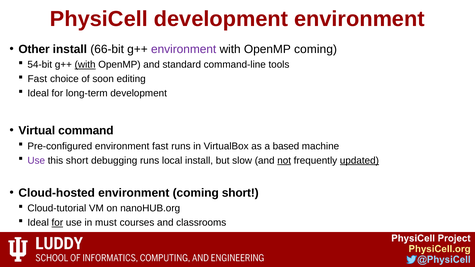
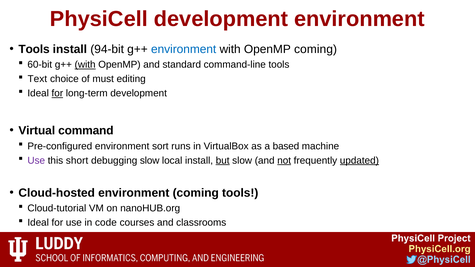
Other: Other -> Tools (34, 49)
66-bit: 66-bit -> 94-bit (107, 49)
environment colour: purple -> blue (184, 49)
54-bit: 54-bit -> 60-bit (40, 65)
Fast: Fast -> Text (37, 79)
soon: soon -> must (103, 79)
for underline: none -> present (57, 93)
environment fast: fast -> sort (160, 146)
debugging runs: runs -> slow (150, 161)
but underline: none -> present (223, 161)
coming short: short -> tools (240, 193)
for underline: present -> none (57, 223)
must: must -> code (106, 223)
